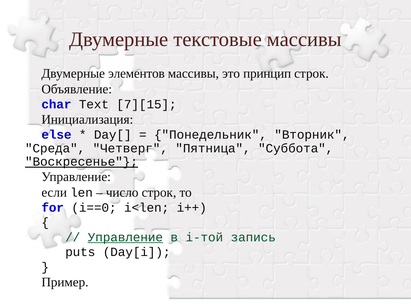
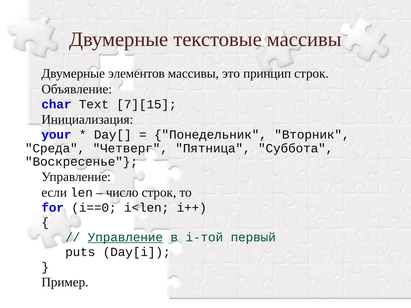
else: else -> your (56, 135)
Воскресенье underline: present -> none (81, 162)
запись: запись -> первый (253, 237)
